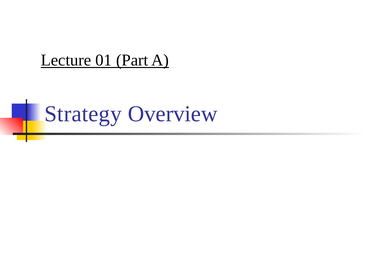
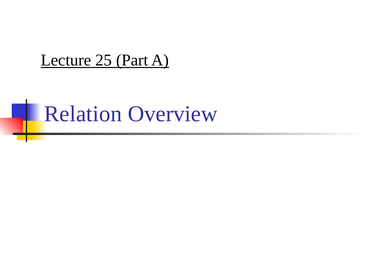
01: 01 -> 25 (104, 60)
Strategy: Strategy -> Relation (83, 114)
